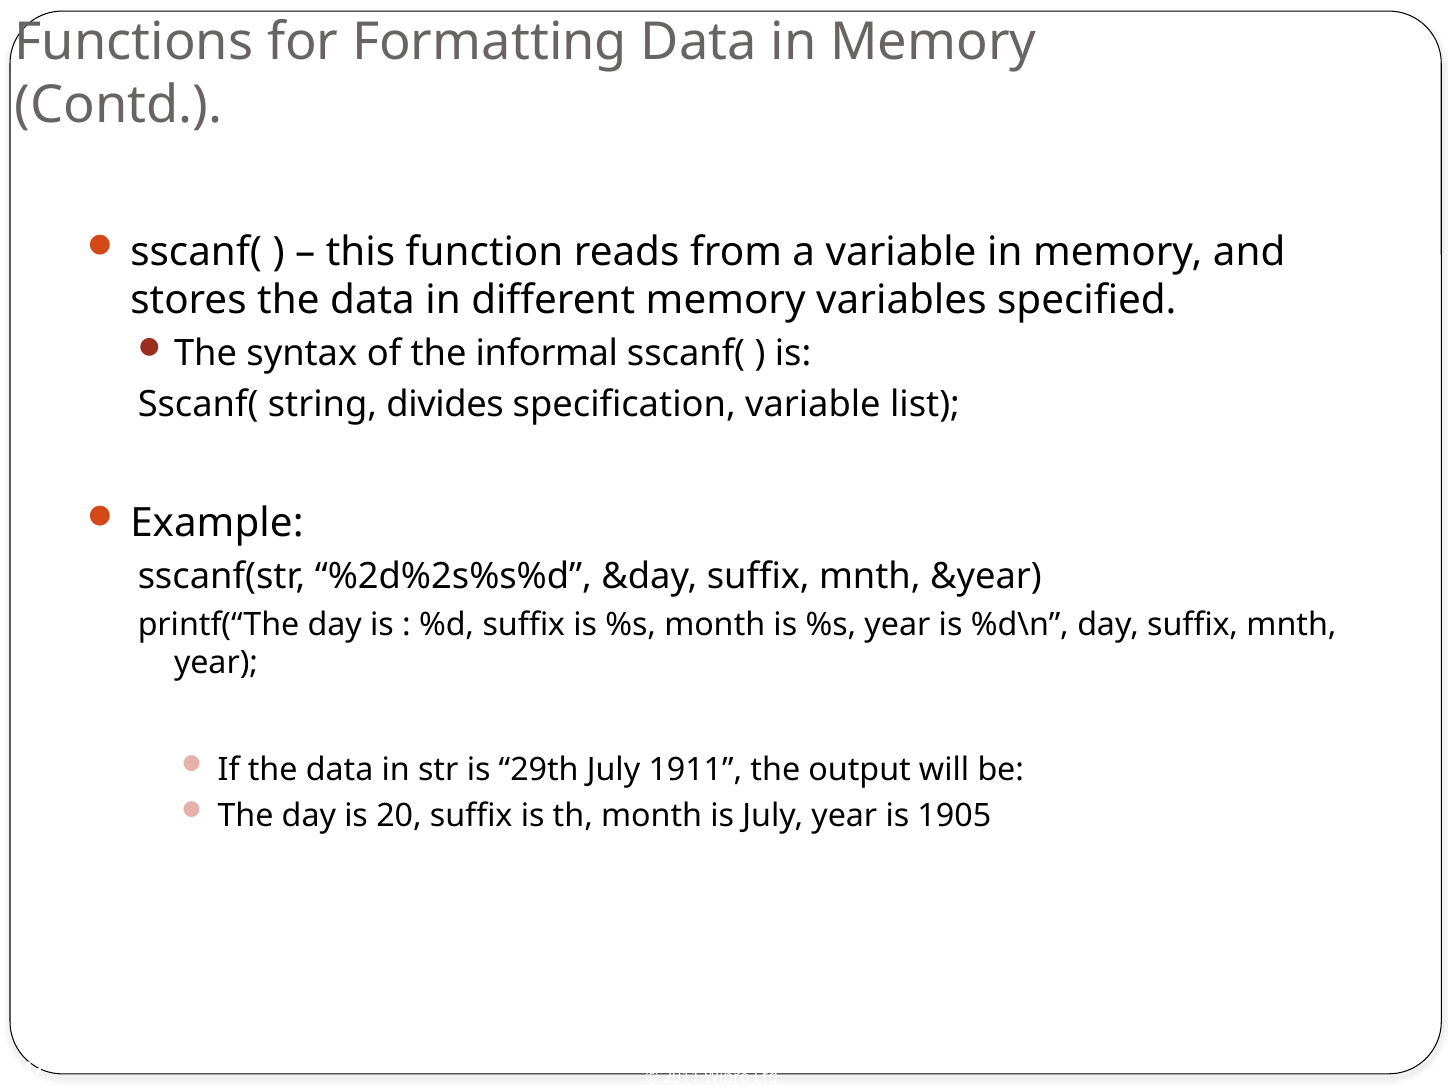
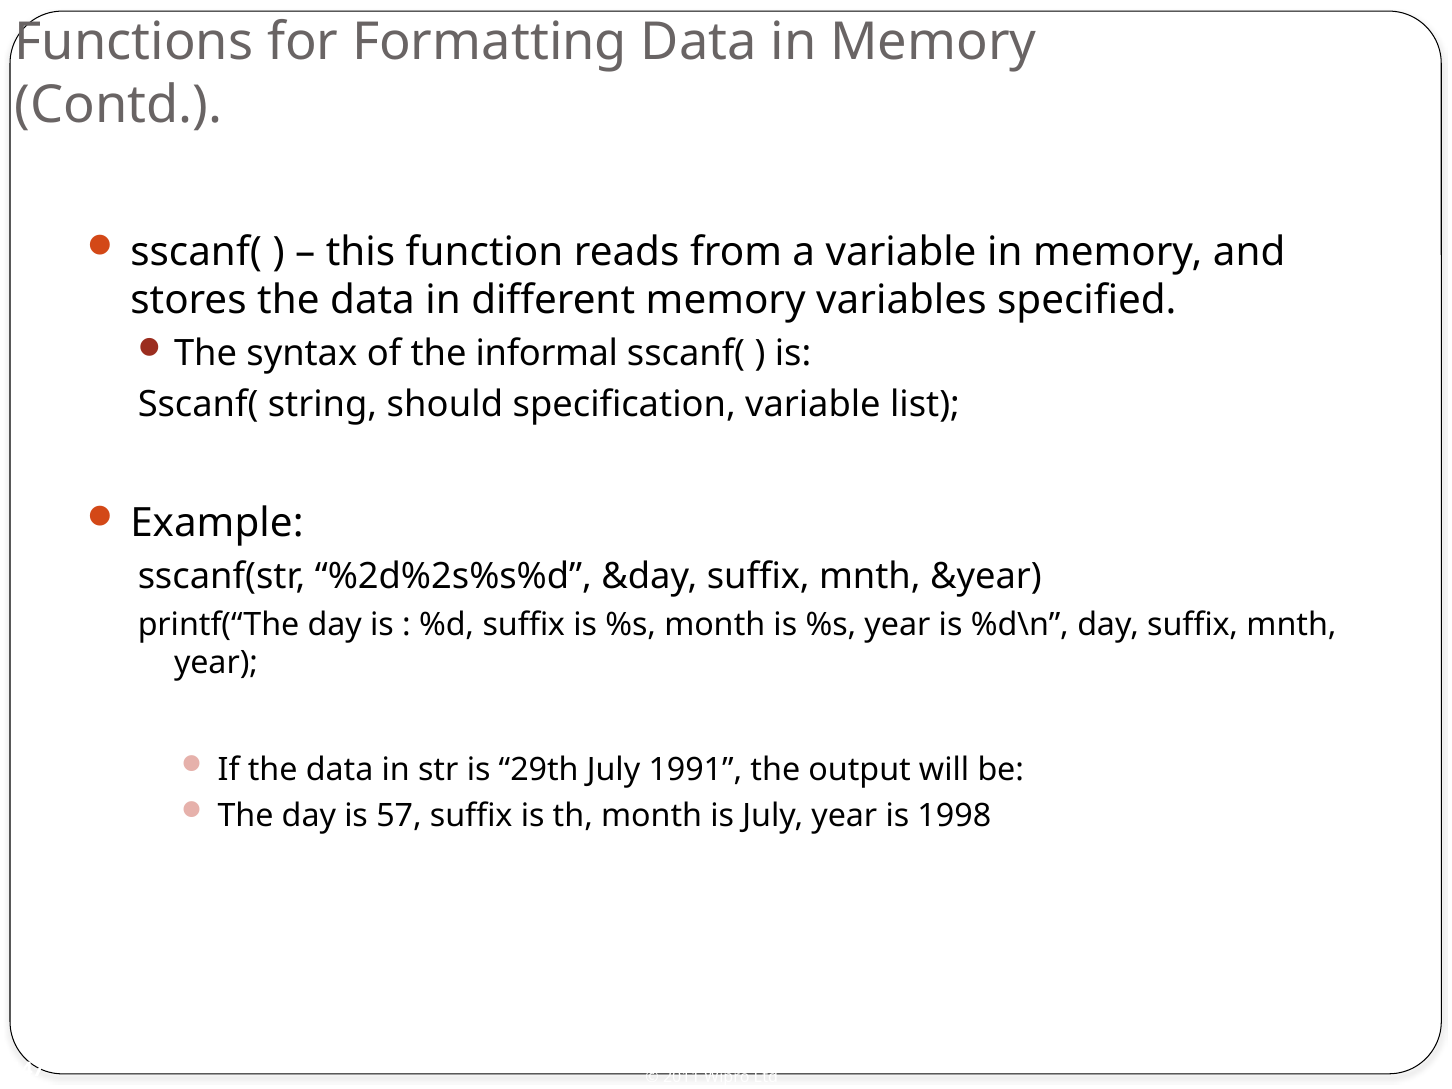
divides: divides -> should (445, 405)
1911: 1911 -> 1991 (695, 769)
20: 20 -> 57 (399, 816)
1905: 1905 -> 1998 (954, 816)
